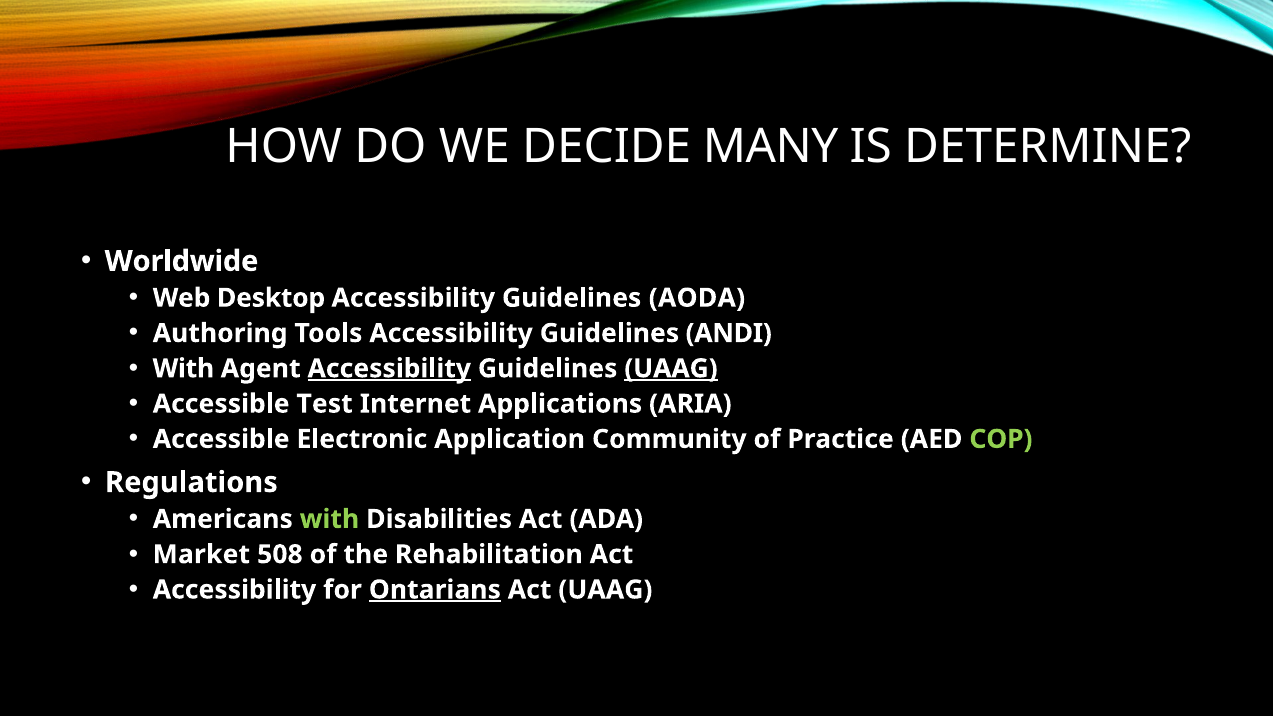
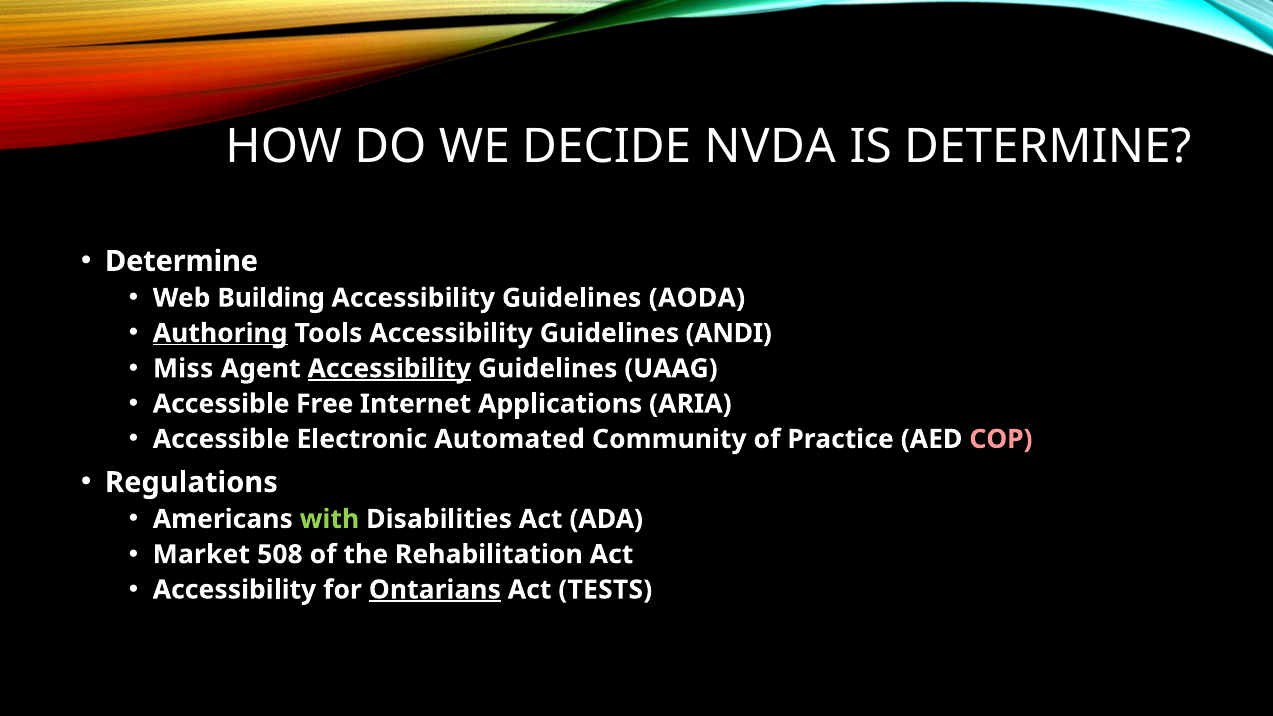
MANY: MANY -> NVDA (770, 147)
Worldwide: Worldwide -> Determine (182, 261)
Desktop: Desktop -> Building (271, 298)
Authoring underline: none -> present (220, 333)
With: With -> Miss (183, 369)
UAAG underline: present -> none (671, 369)
Test: Test -> Free (325, 404)
Application: Application -> Automated (510, 439)
COP colour: light green -> pink (1001, 439)
Act UAAG: UAAG -> TESTS (605, 590)
